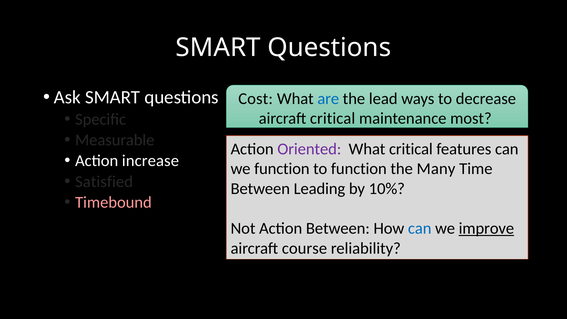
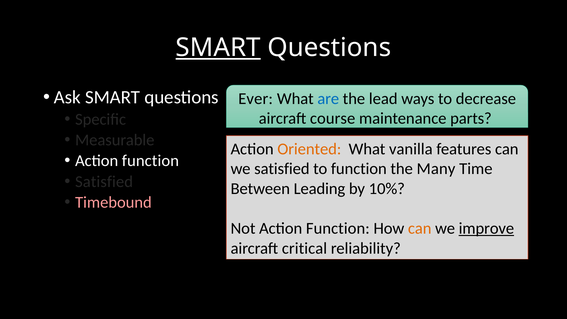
SMART underline: none -> present (218, 48)
Cost: Cost -> Ever (256, 99)
aircraft critical: critical -> course (333, 118)
most: most -> parts (471, 118)
Oriented colour: purple -> orange (309, 149)
What critical: critical -> vanilla (411, 149)
increase: increase -> function (150, 161)
we function: function -> satisfied (282, 169)
Not Action Between: Between -> Function (338, 228)
can colour: blue -> orange (420, 228)
course: course -> critical (304, 248)
